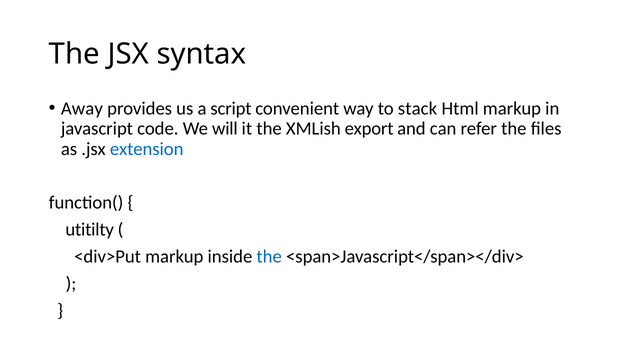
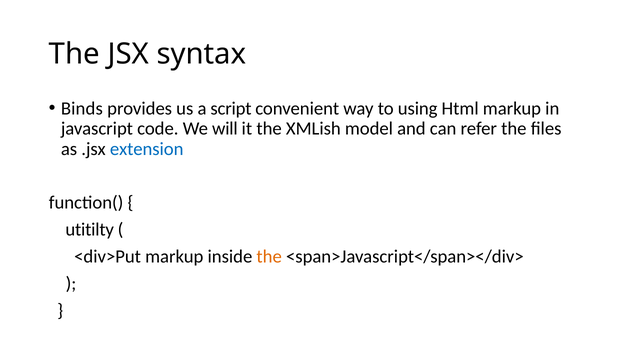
Away: Away -> Binds (82, 108)
stack: stack -> using (418, 108)
export: export -> model (369, 129)
the colour: blue -> orange (269, 256)
